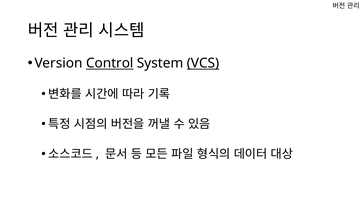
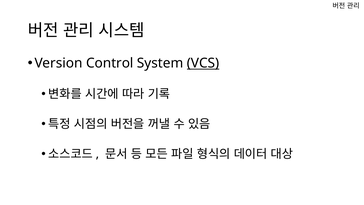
Control underline: present -> none (110, 63)
